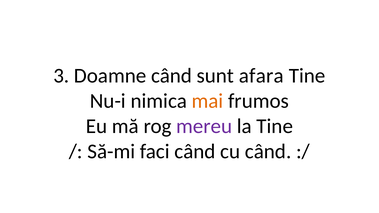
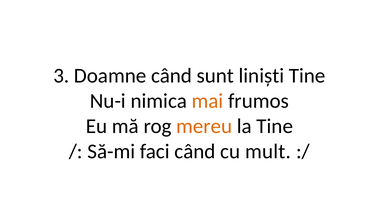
afara: afara -> liniști (261, 76)
mereu colour: purple -> orange (204, 126)
cu când: când -> mult (268, 152)
